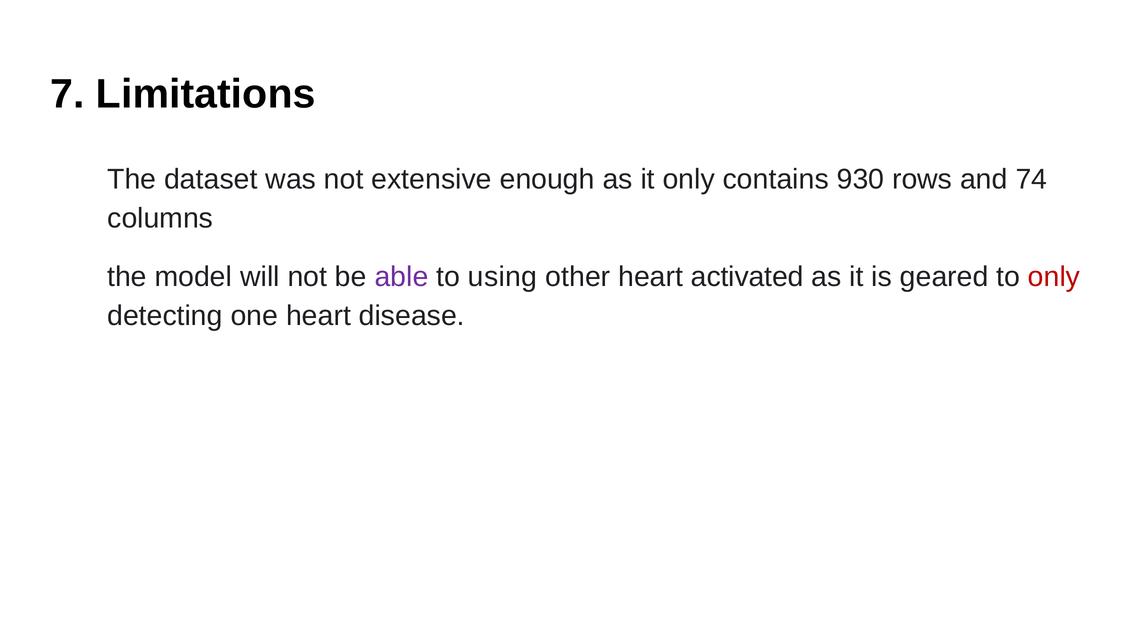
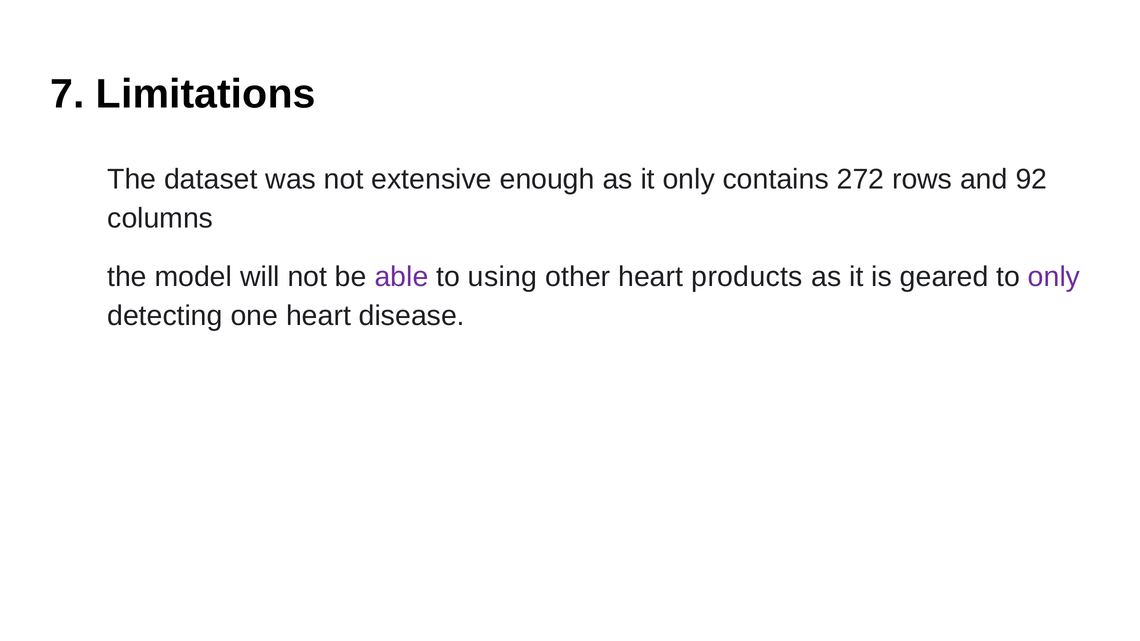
930: 930 -> 272 (861, 179)
74: 74 -> 92 (1031, 179)
activated: activated -> products (747, 277)
only colour: red -> purple (1054, 277)
